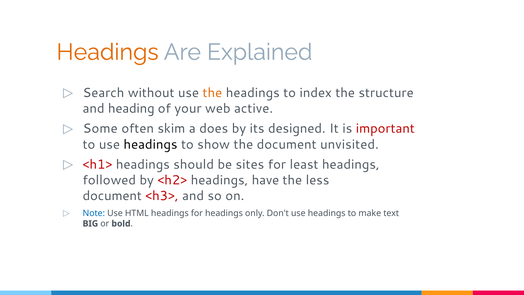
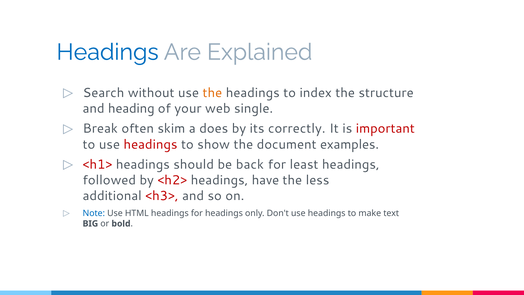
Headings colour: orange -> blue (108, 52)
active: active -> single (254, 108)
Some: Some -> Break (100, 129)
designed: designed -> correctly (297, 129)
headings colour: black -> red (150, 144)
unvisited: unvisited -> examples (350, 144)
sites: sites -> back (250, 164)
document: document -> additional (112, 196)
